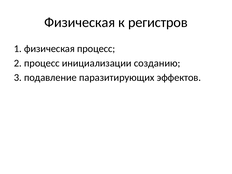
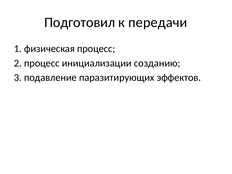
Физическая: Физическая -> Подготовил (80, 22)
регистров: регистров -> передачи (158, 22)
